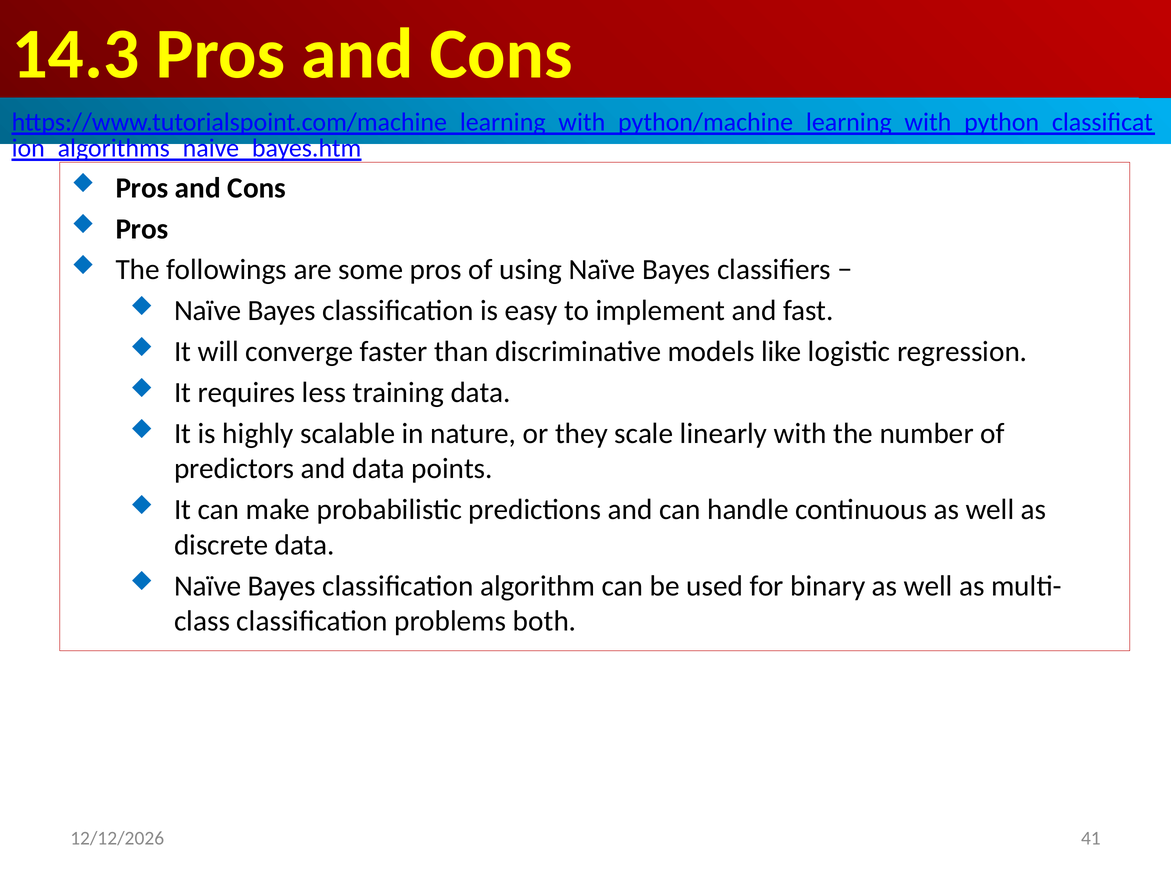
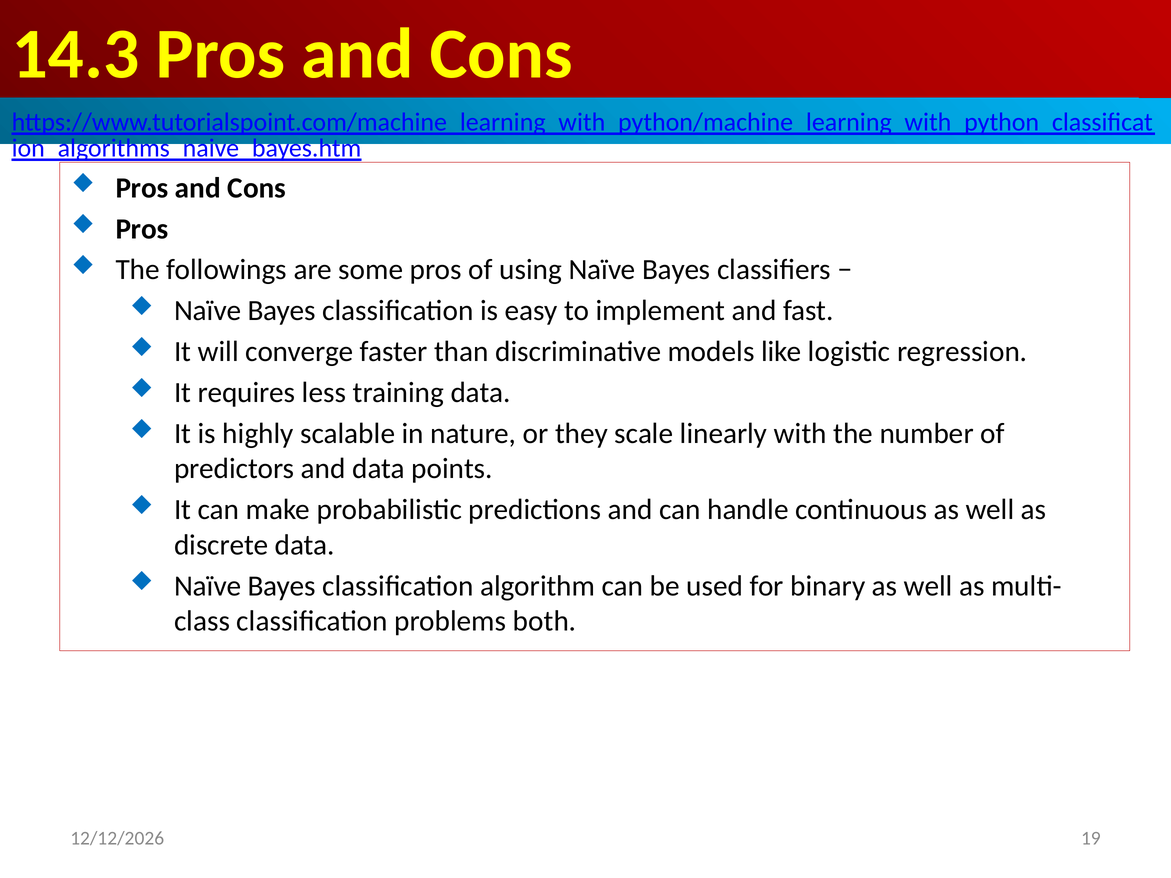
41: 41 -> 19 (1091, 839)
